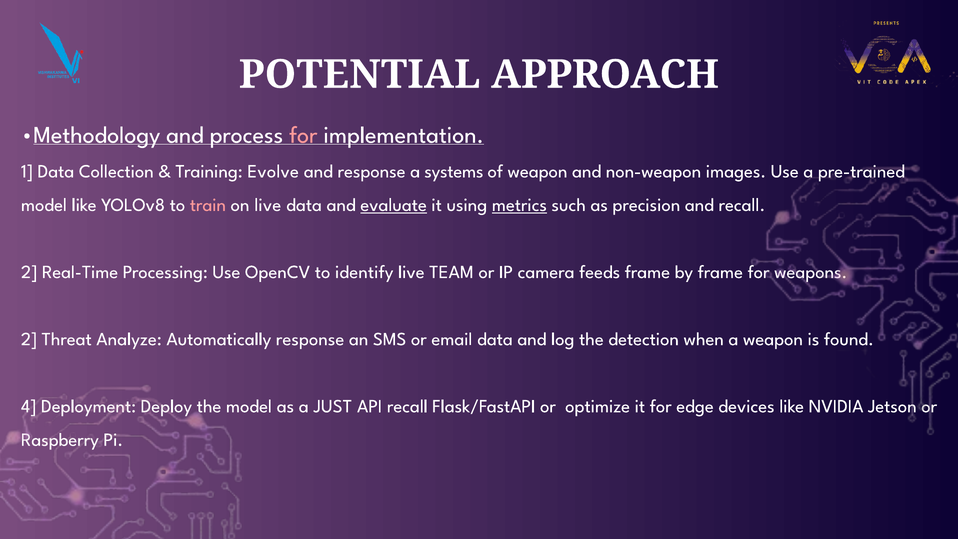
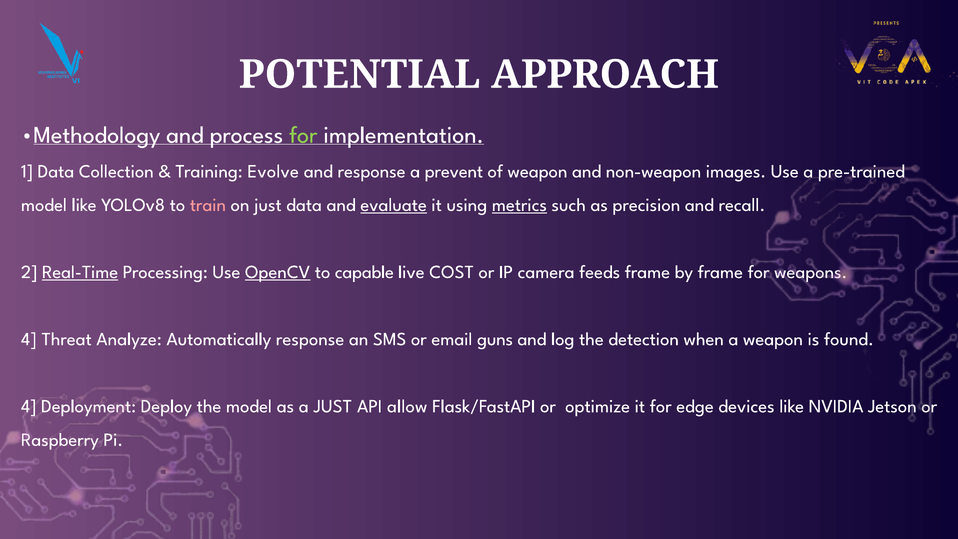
for colour: pink -> light green (303, 135)
systems: systems -> prevent (454, 171)
on live: live -> just (268, 205)
Real-Time underline: none -> present (80, 272)
OpenCV underline: none -> present (278, 272)
identify: identify -> capable (364, 272)
TEAM: TEAM -> COST (452, 272)
2: 2 -> 4 (29, 339)
email data: data -> guns (495, 339)
API recall: recall -> allow (407, 406)
